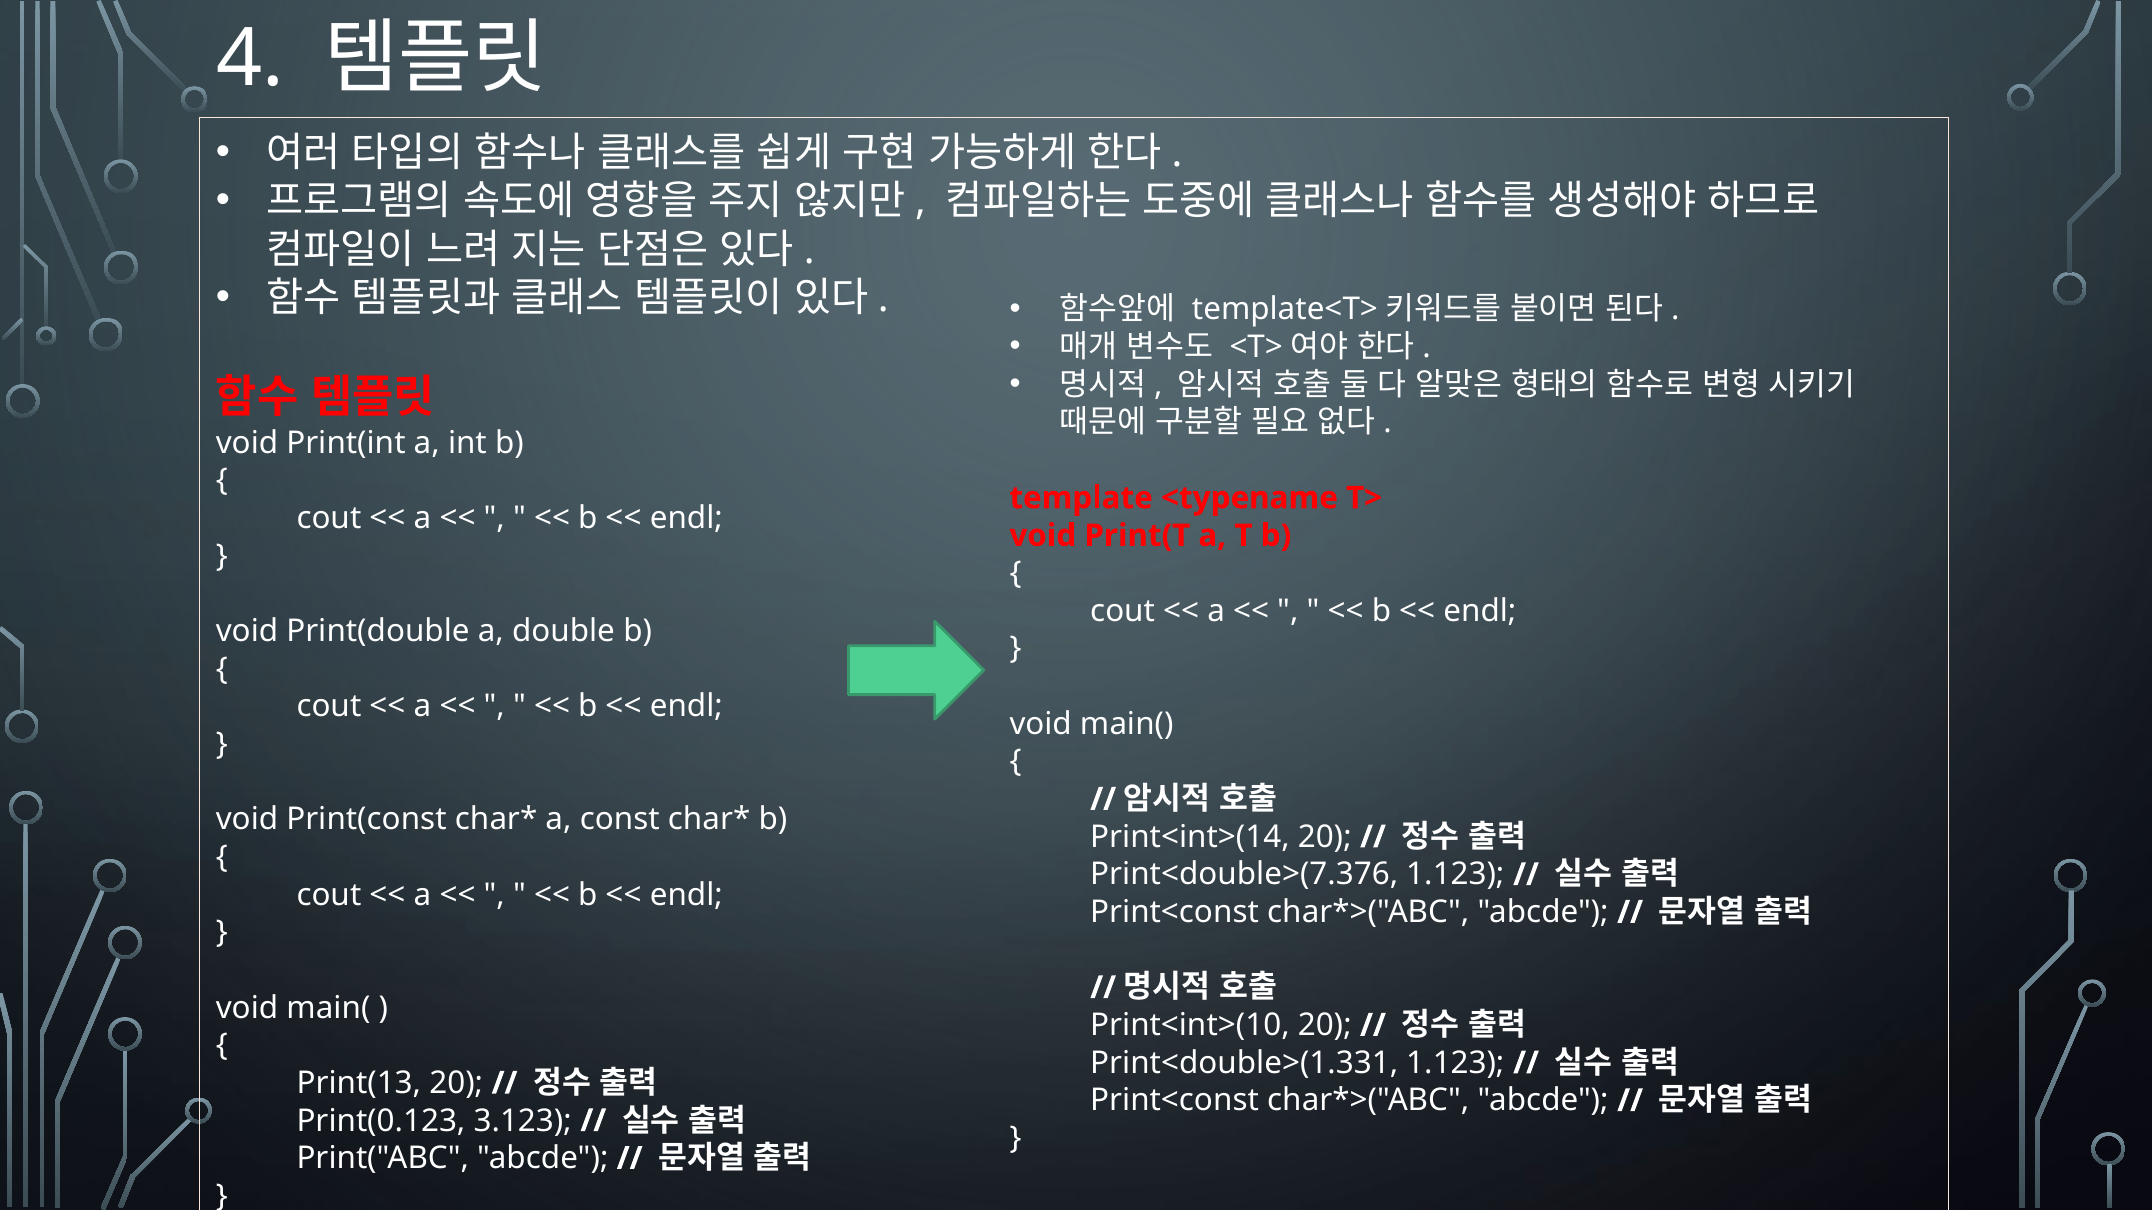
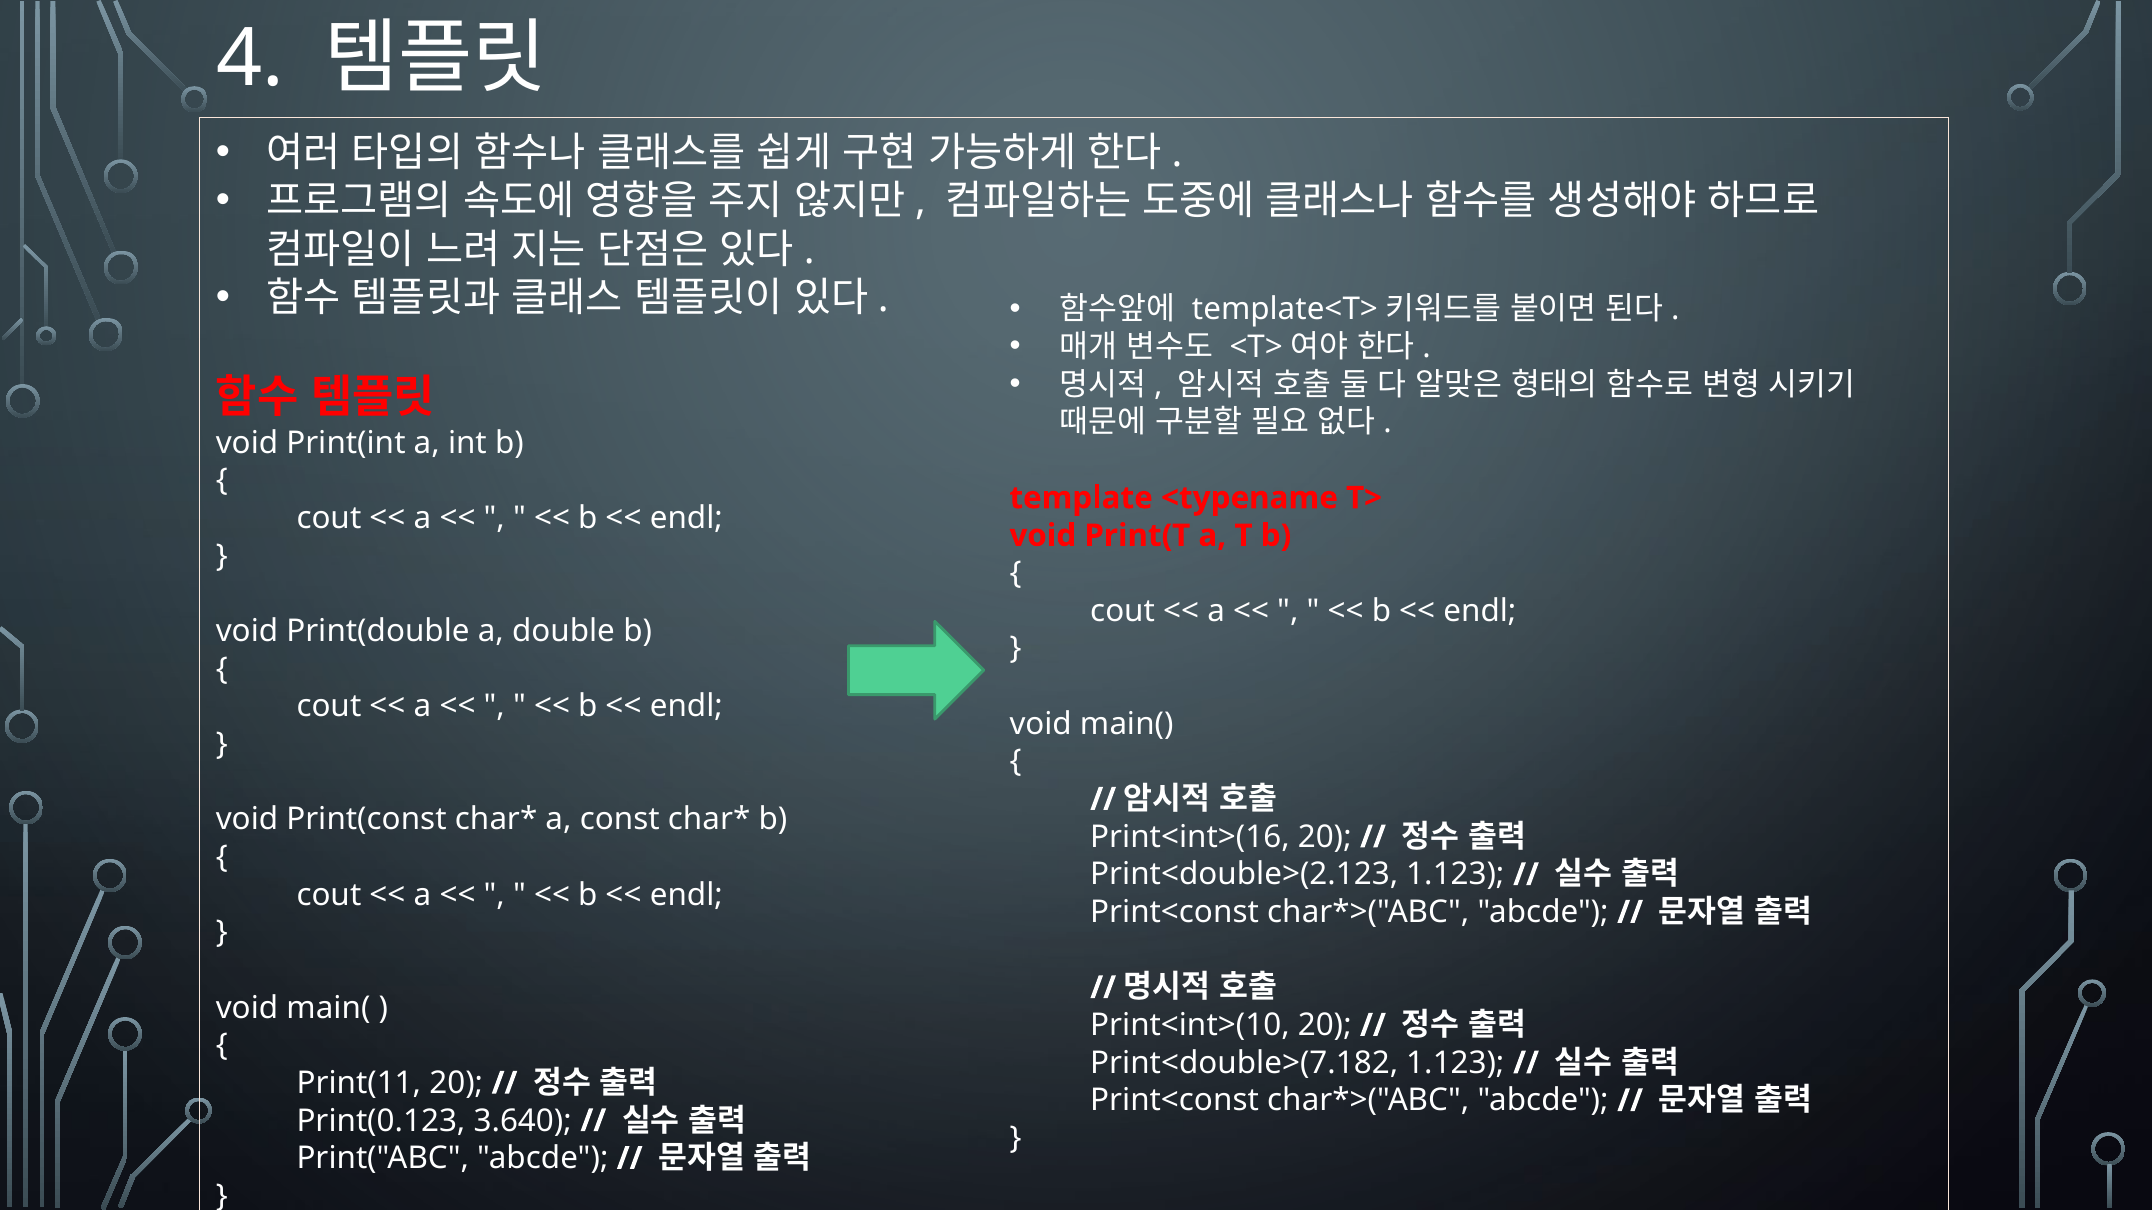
Print<int>(14: Print<int>(14 -> Print<int>(16 (1190, 837)
Print<double>(7.376: Print<double>(7.376 -> Print<double>(2.123 (1244, 875)
Print<double>(1.331: Print<double>(1.331 -> Print<double>(7.182 (1244, 1063)
Print(13: Print(13 -> Print(11 (359, 1083)
3.123: 3.123 -> 3.640 (523, 1121)
